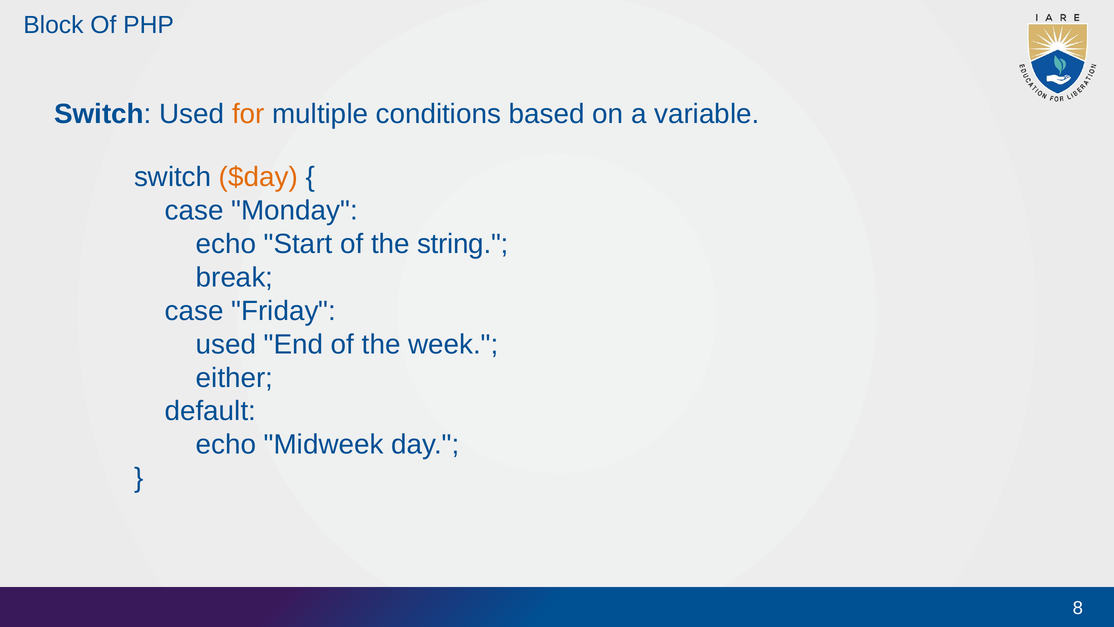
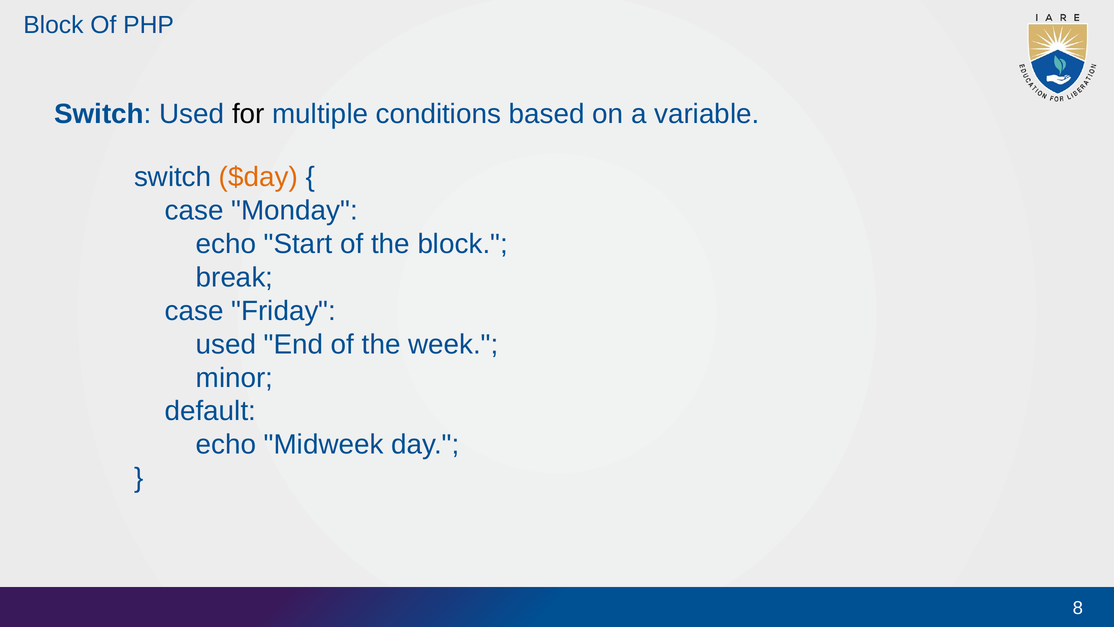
for colour: orange -> black (248, 114)
the string: string -> block (463, 244)
either: either -> minor (235, 378)
